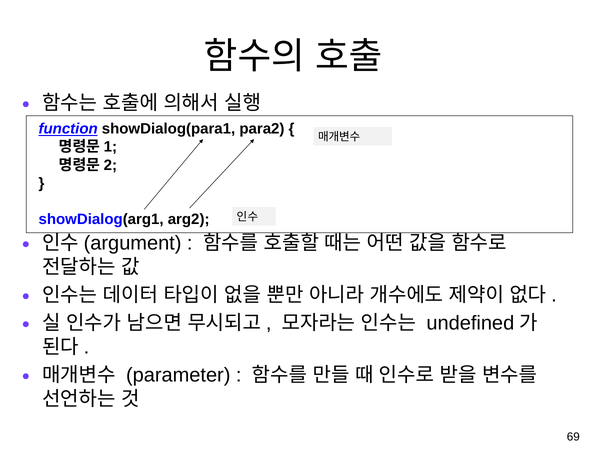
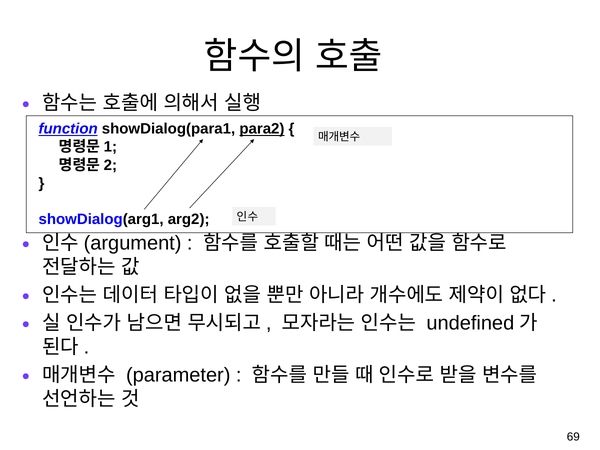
para2 underline: none -> present (262, 129)
